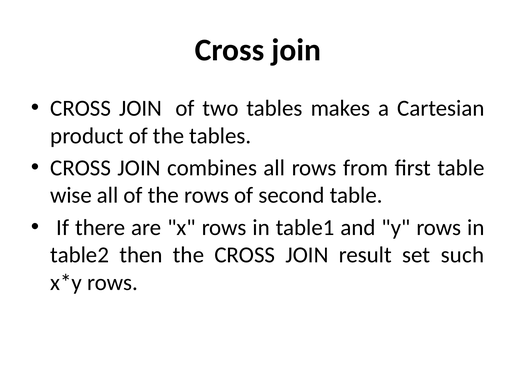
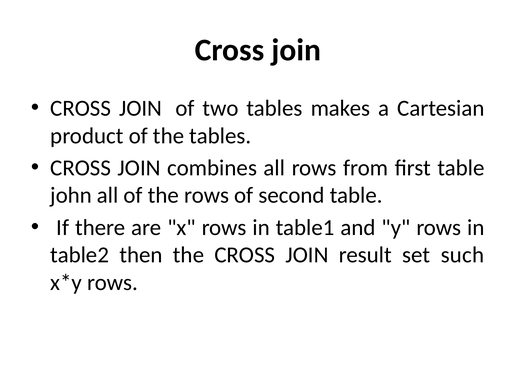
wise: wise -> john (71, 195)
